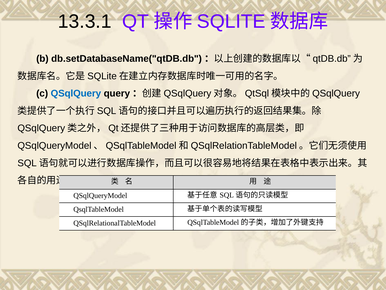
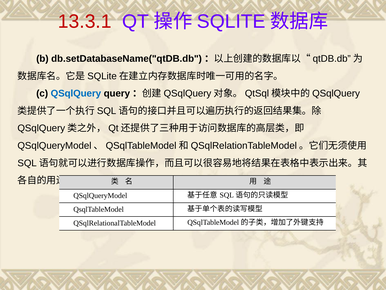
13.3.1 colour: black -> red (85, 21)
